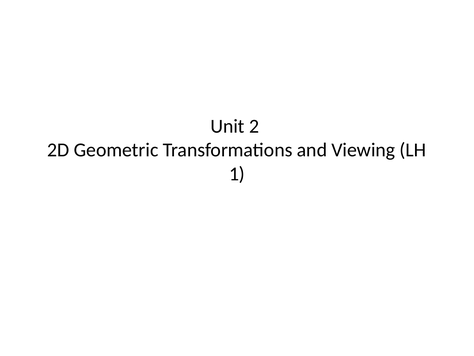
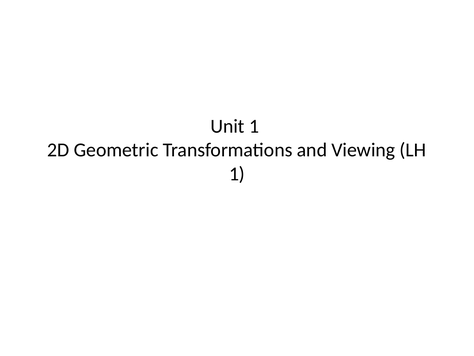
Unit 2: 2 -> 1 (254, 126)
